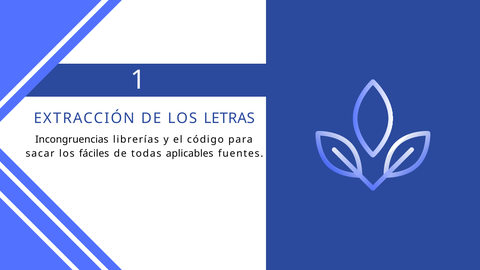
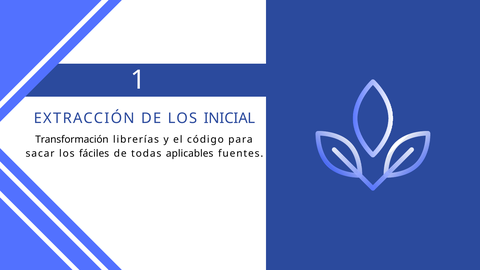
LETRAS: LETRAS -> INICIAL (230, 118)
Incongruencias: Incongruencias -> Transformación (72, 139)
